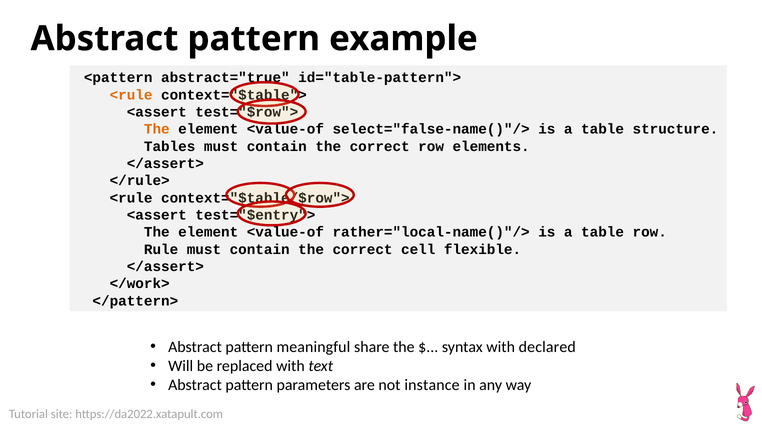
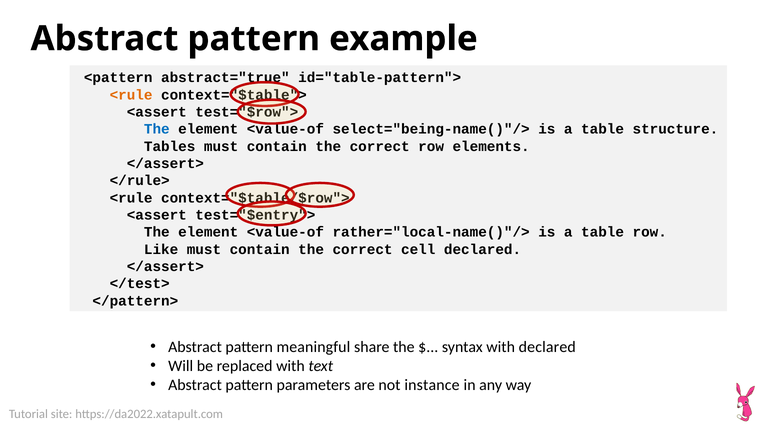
The colour: orange -> blue (157, 129)
select="false-name()"/>: select="false-name()"/> -> select="being-name()"/> (431, 129)
Rule: Rule -> Like (161, 249)
cell flexible: flexible -> declared (483, 249)
</work>: </work> -> </test> (140, 283)
